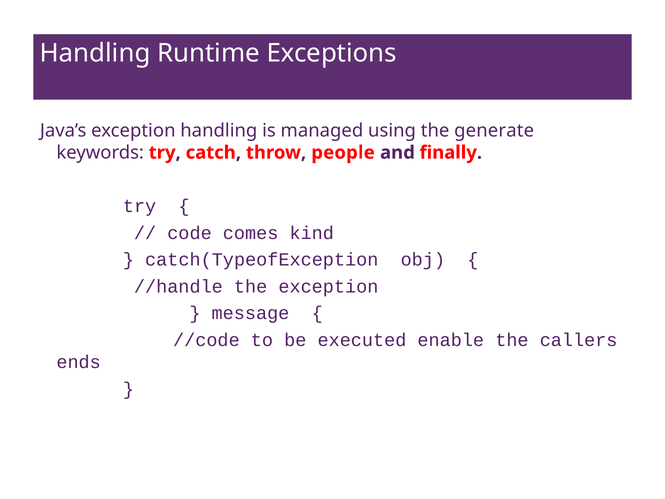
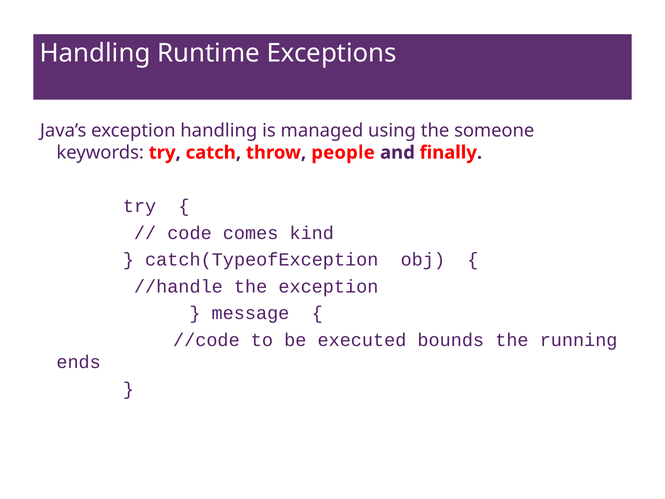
generate: generate -> someone (494, 130)
enable: enable -> bounds (451, 340)
callers: callers -> running (579, 340)
